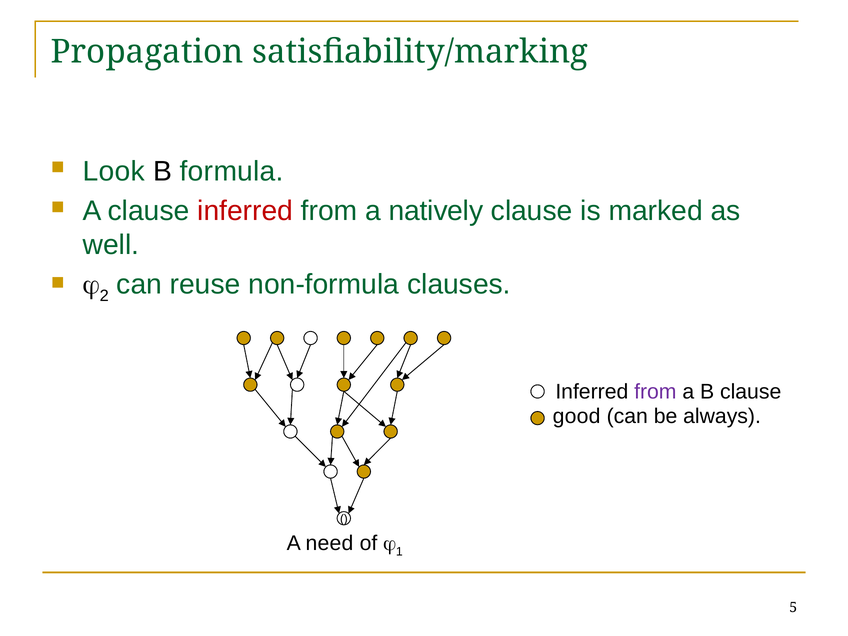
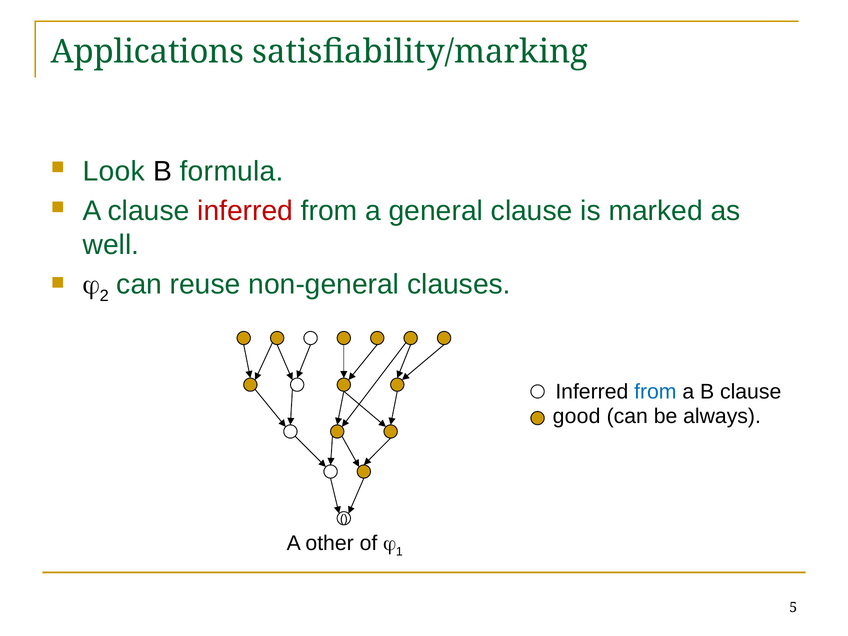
Propagation: Propagation -> Applications (147, 52)
natively: natively -> general (436, 211)
non-formula: non-formula -> non-general (324, 285)
from colour: purple -> blue (655, 392)
need: need -> other (330, 543)
